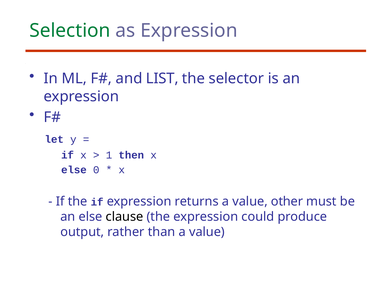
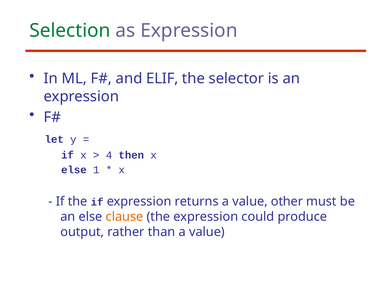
LIST: LIST -> ELIF (162, 79)
1: 1 -> 4 (109, 155)
0: 0 -> 1 (96, 170)
clause colour: black -> orange (125, 217)
